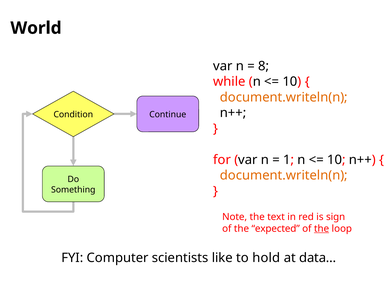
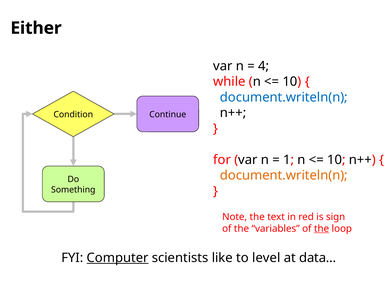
World: World -> Either (36, 28)
8: 8 -> 4 (264, 66)
document.writeln(n colour: orange -> blue (284, 97)
expected: expected -> variables (276, 229)
Computer underline: none -> present (118, 258)
hold: hold -> level (266, 258)
